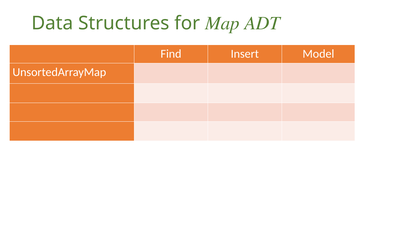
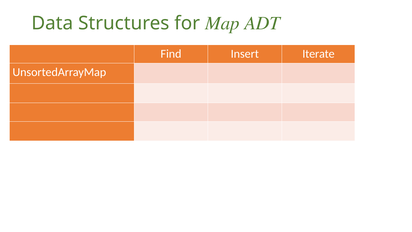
Model: Model -> Iterate (318, 54)
